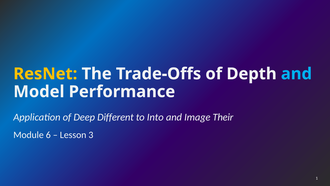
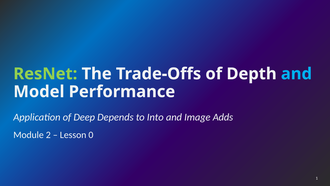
ResNet colour: yellow -> light green (45, 74)
Different: Different -> Depends (115, 117)
Their: Their -> Adds (223, 117)
6: 6 -> 2 (48, 135)
3: 3 -> 0 (91, 135)
